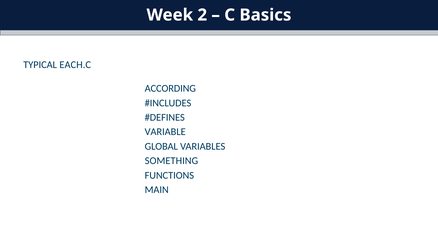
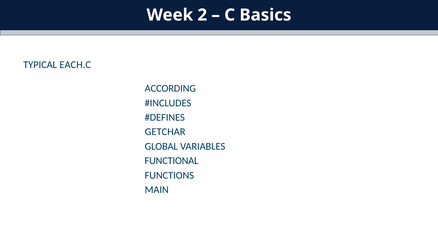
VARIABLE: VARIABLE -> GETCHAR (165, 132)
SOMETHING: SOMETHING -> FUNCTIONAL (172, 161)
